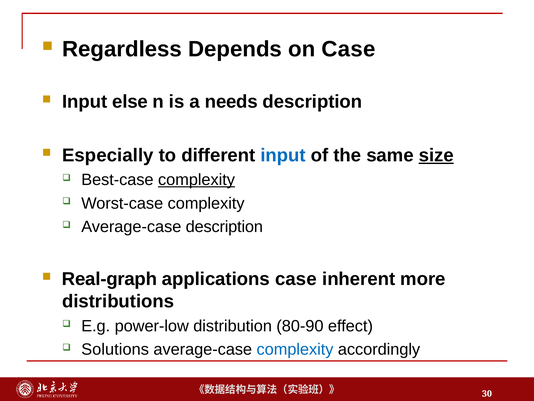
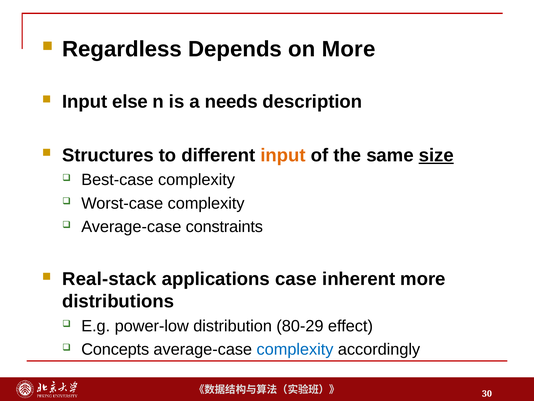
on Case: Case -> More (349, 49)
Especially: Especially -> Structures (108, 155)
input colour: blue -> orange (283, 155)
complexity underline: present -> none (197, 180)
Average-case description: description -> constraints (224, 227)
Real-graph: Real-graph -> Real-stack (109, 279)
80-90: 80-90 -> 80-29 (300, 326)
Solutions: Solutions -> Concepts (115, 349)
